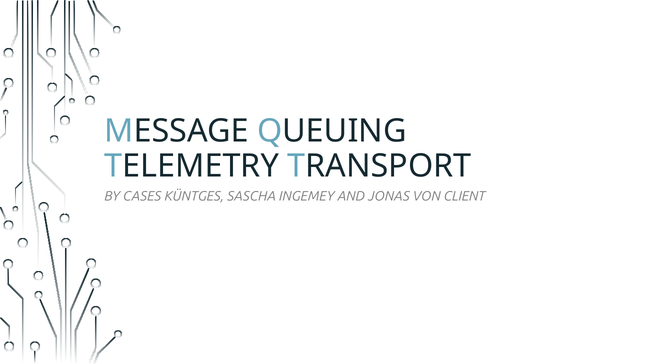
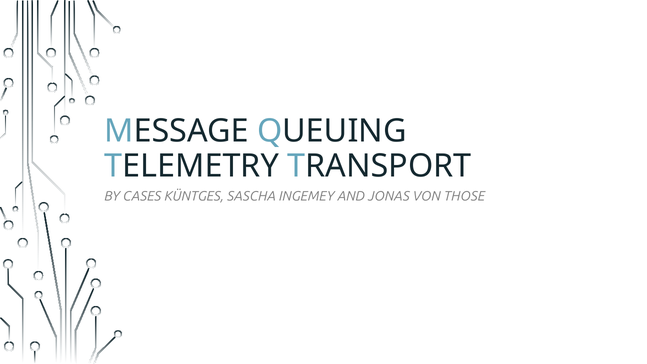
CLIENT: CLIENT -> THOSE (465, 196)
